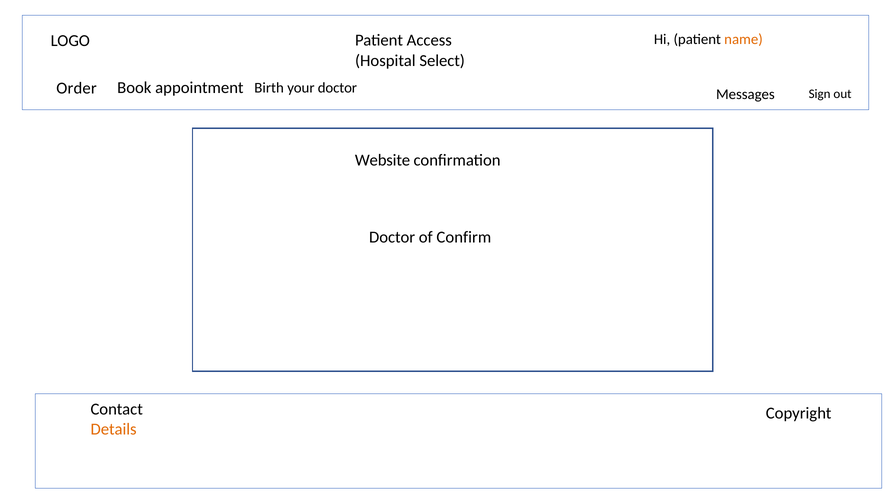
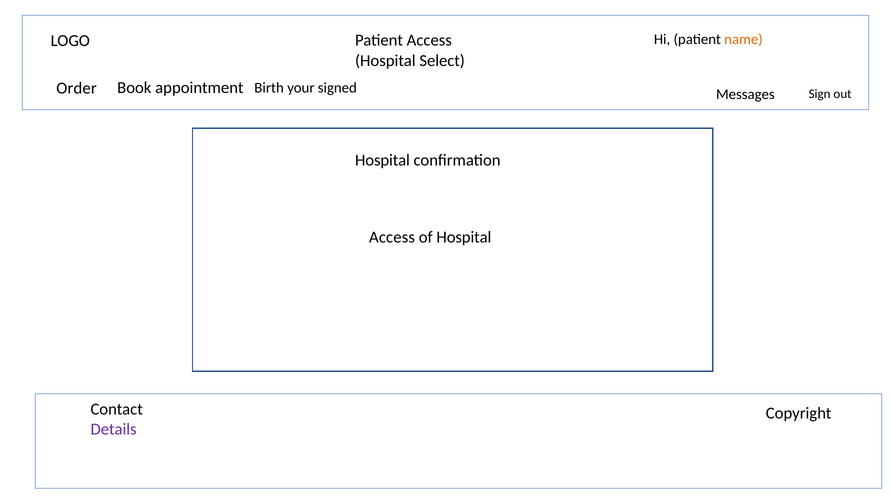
your doctor: doctor -> signed (337, 88)
Website: Website -> Hospital (383, 160)
Doctor: Doctor -> Access (392, 237)
of Confirm: Confirm -> Hospital (464, 237)
Details colour: orange -> purple (114, 429)
